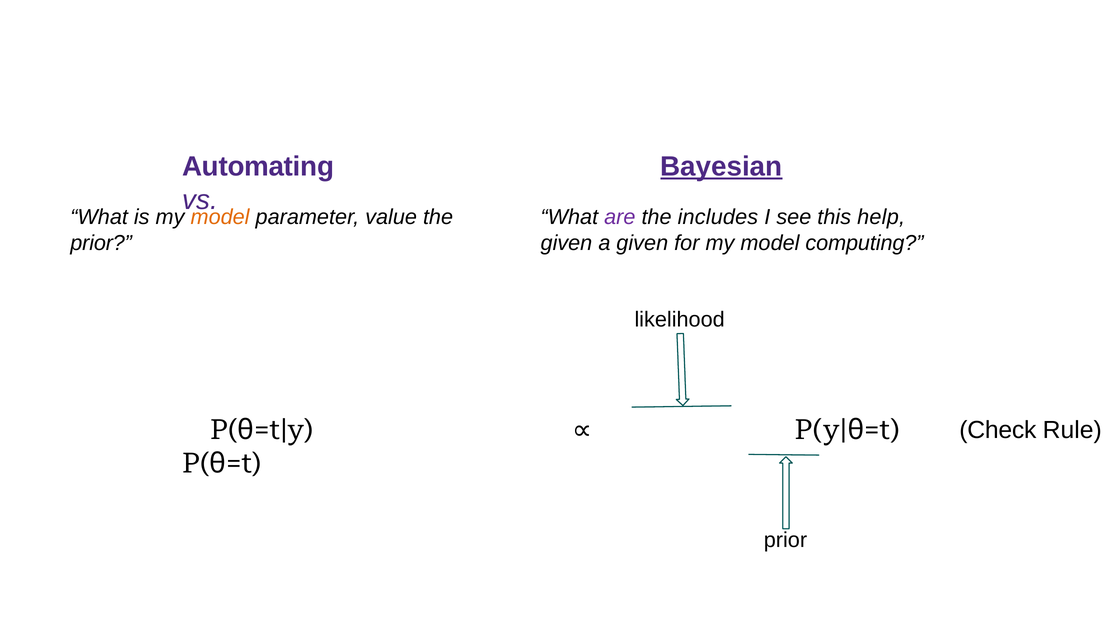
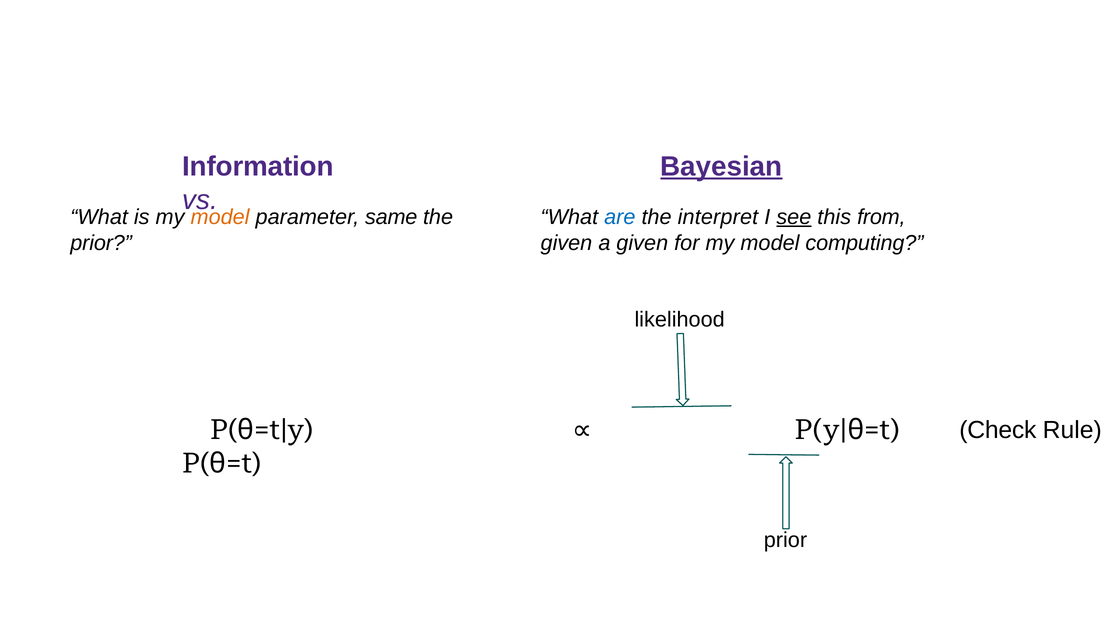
Automating: Automating -> Information (258, 166)
value: value -> same (391, 217)
are colour: purple -> blue (620, 217)
includes: includes -> interpret (718, 217)
see underline: none -> present (794, 217)
help: help -> from (881, 217)
